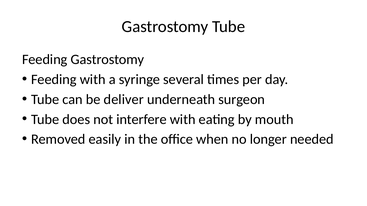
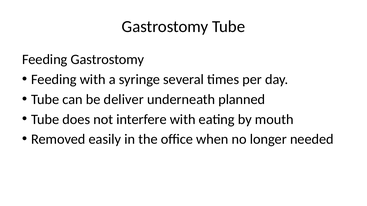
surgeon: surgeon -> planned (242, 100)
